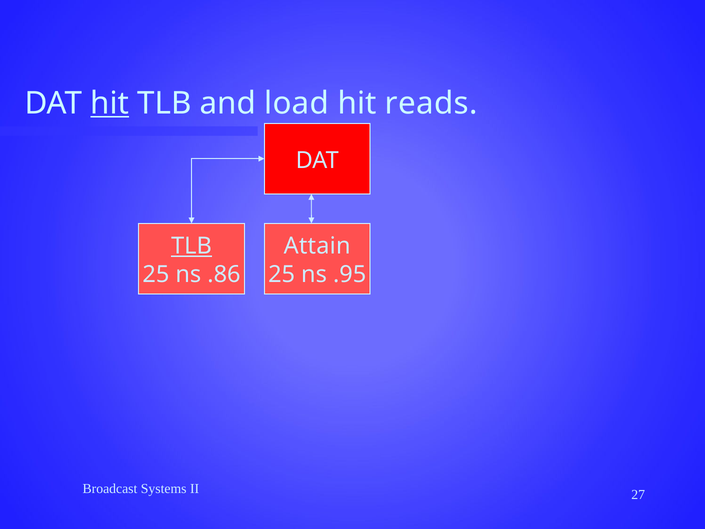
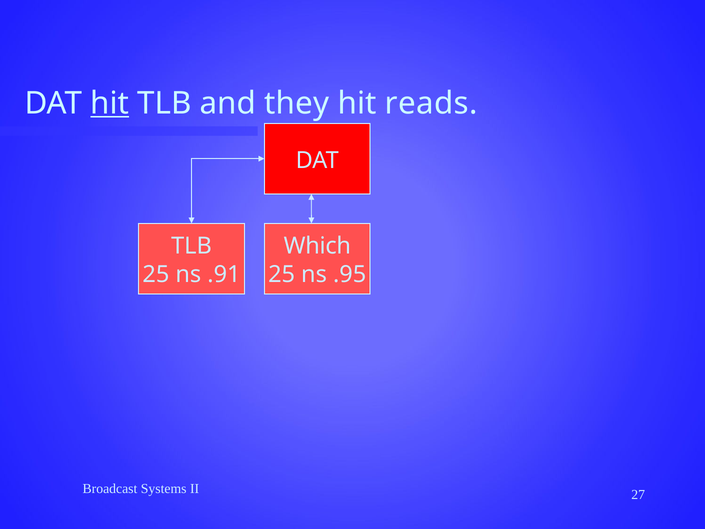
load: load -> they (297, 103)
TLB underline: present -> none (191, 246)
Attain: Attain -> Which (317, 246)
.86: .86 -> .91 (224, 274)
